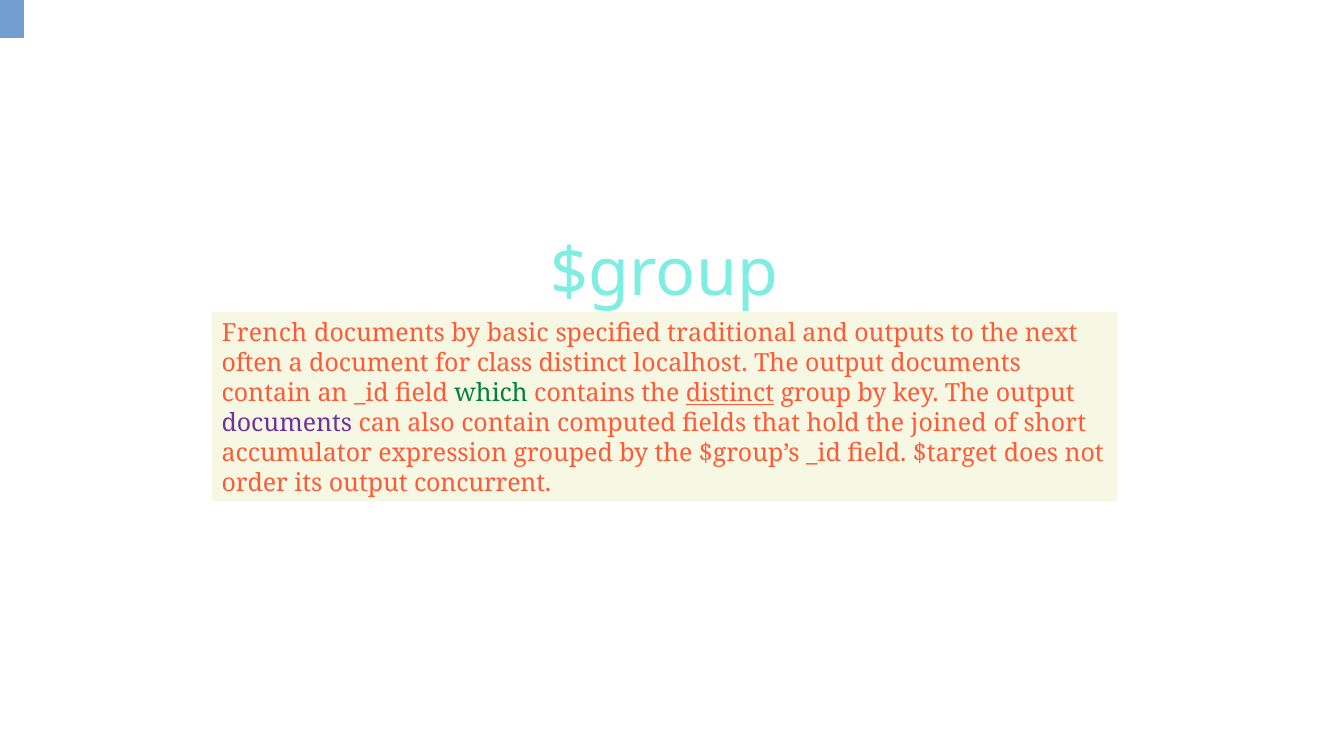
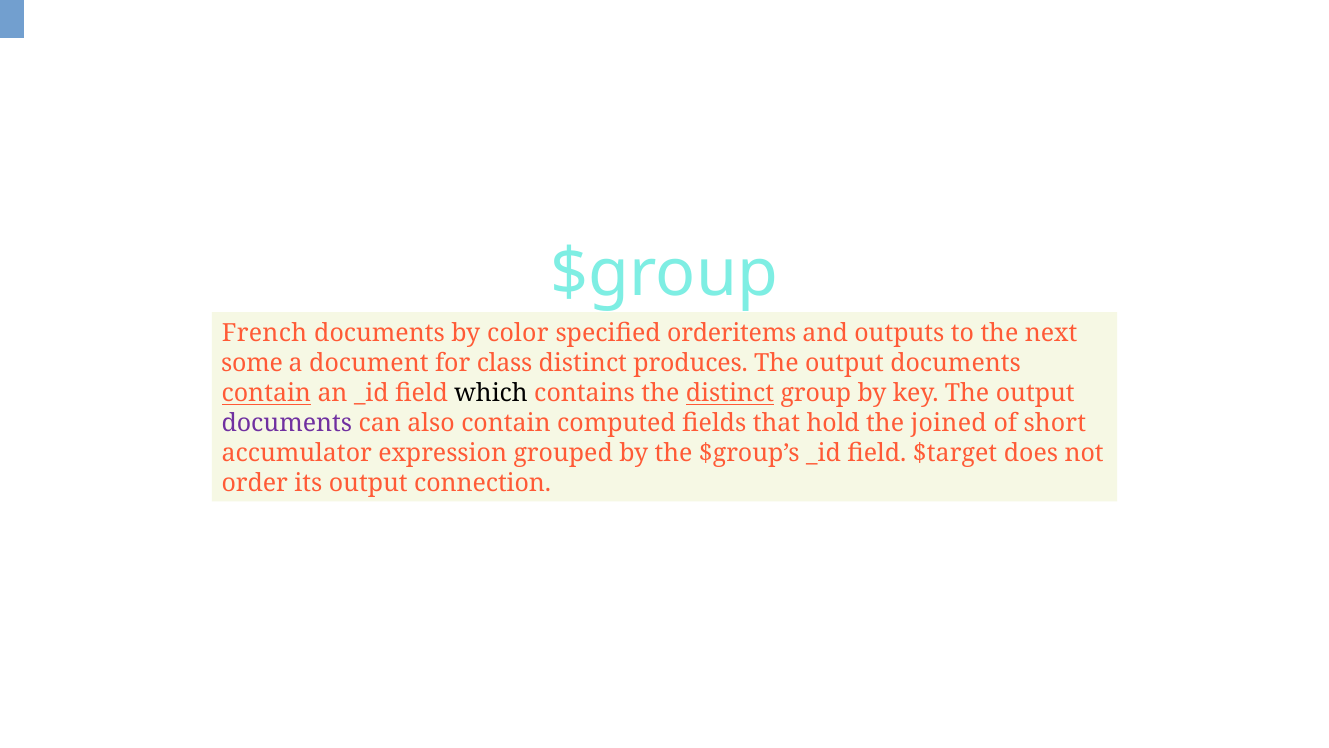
basic: basic -> color (518, 334)
traditional: traditional -> orderitems (732, 334)
often: often -> some (252, 363)
localhost: localhost -> produces (691, 363)
contain underline: none -> present (266, 393)
which colour: green -> black (491, 393)
concurrent: concurrent -> connection (483, 483)
